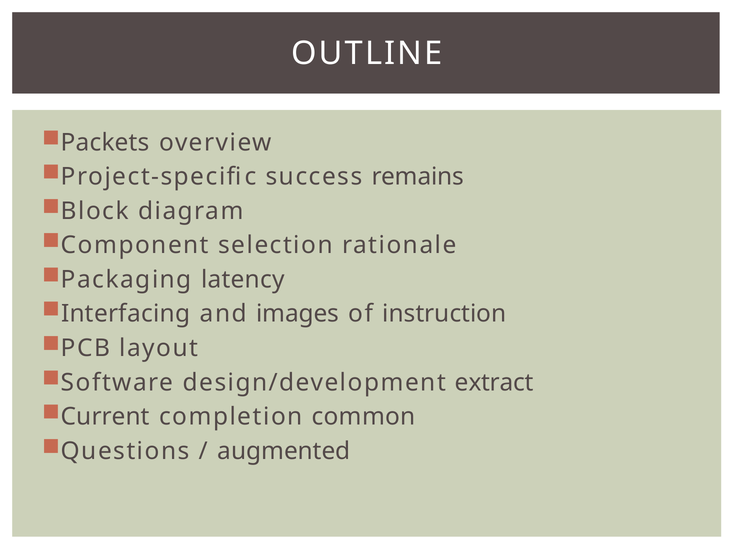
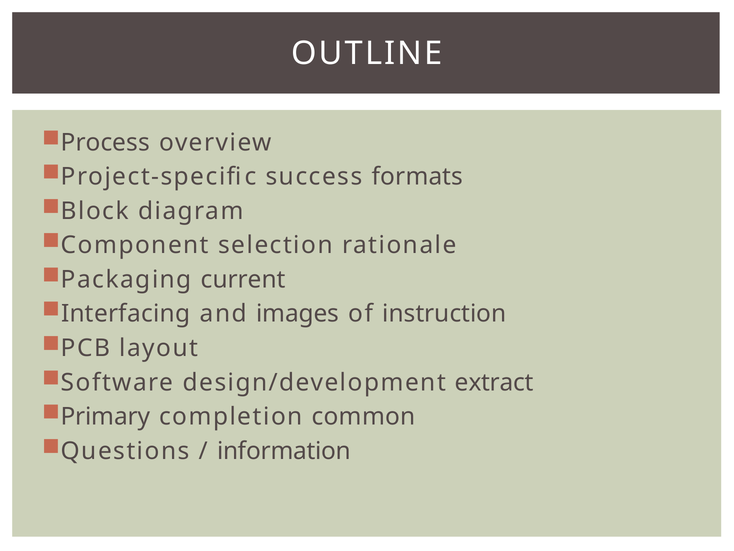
Packets: Packets -> Process (105, 142)
remains: remains -> formats (417, 177)
latency: latency -> current (243, 279)
Current: Current -> Primary (105, 416)
augmented: augmented -> information (284, 451)
